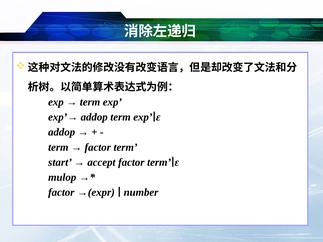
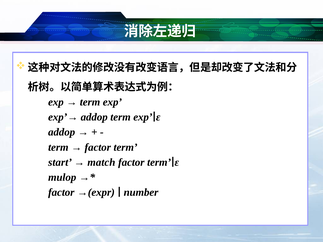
accept: accept -> match (101, 162)
